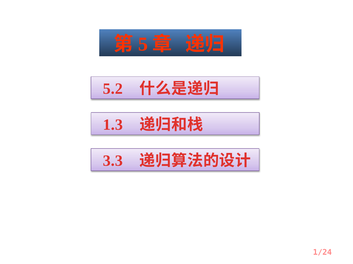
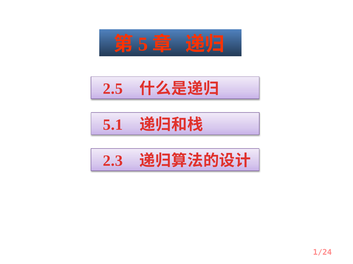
5.2: 5.2 -> 2.5 (113, 89)
1.3: 1.3 -> 5.1 (113, 125)
3.3: 3.3 -> 2.3 (113, 161)
